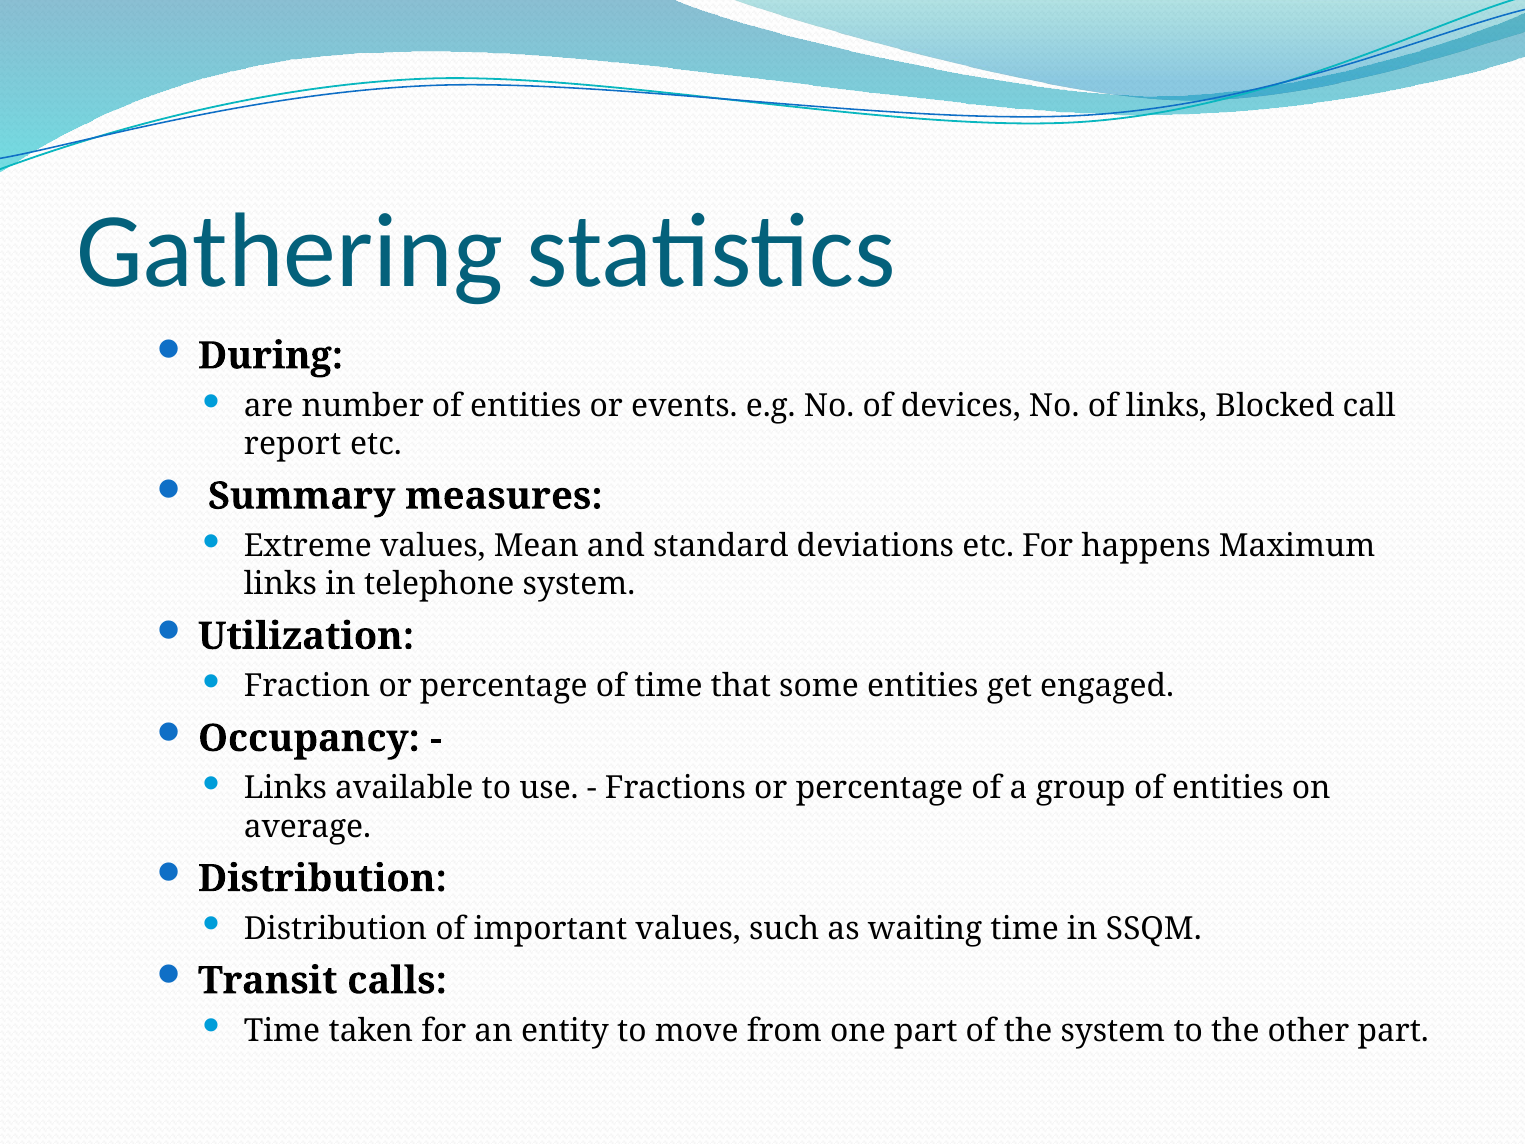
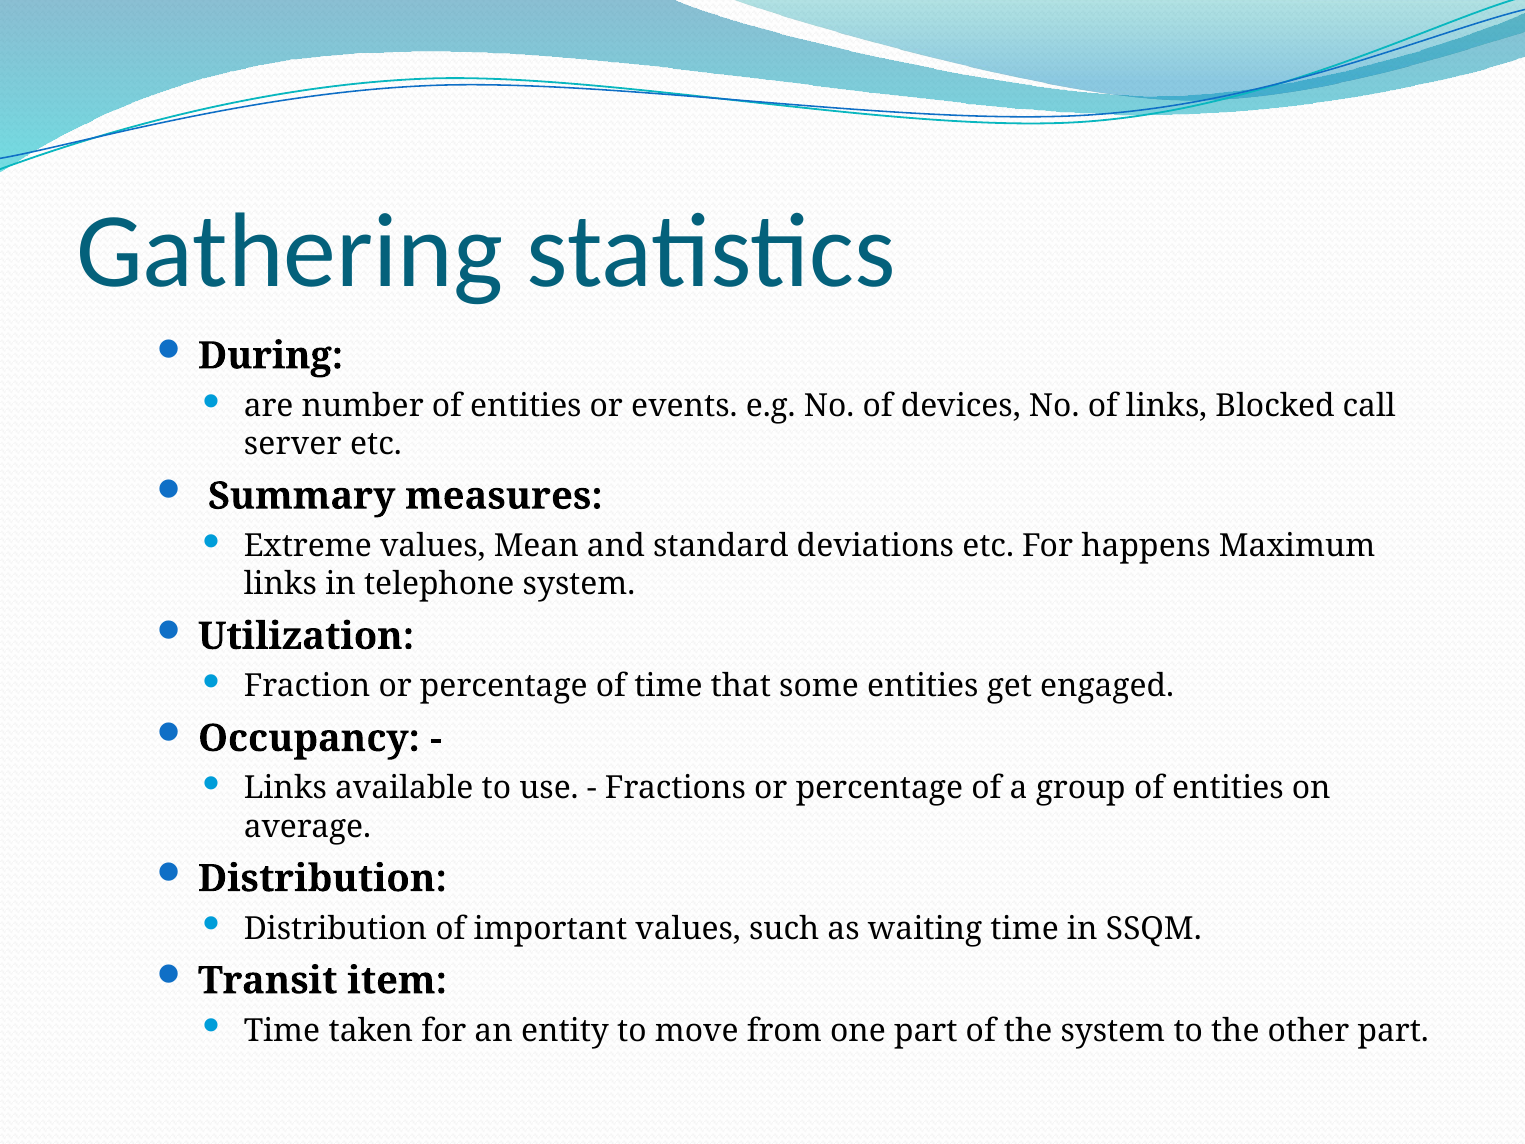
report: report -> server (293, 444)
calls: calls -> item (397, 981)
